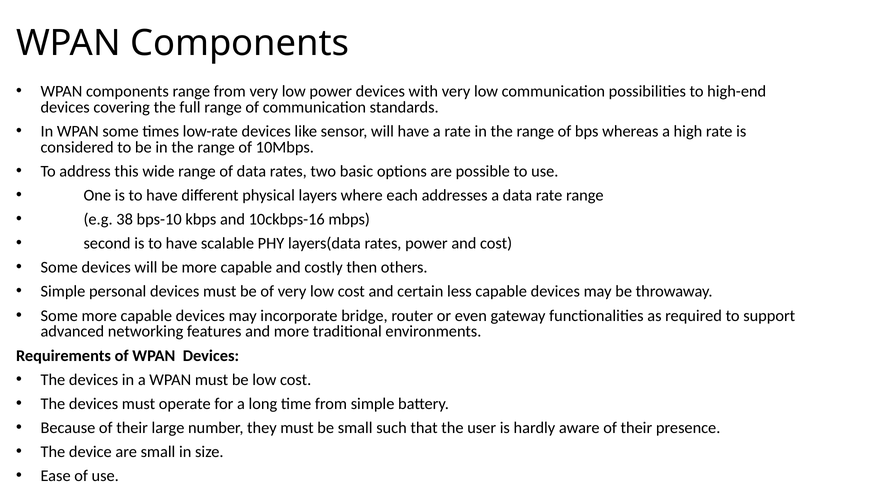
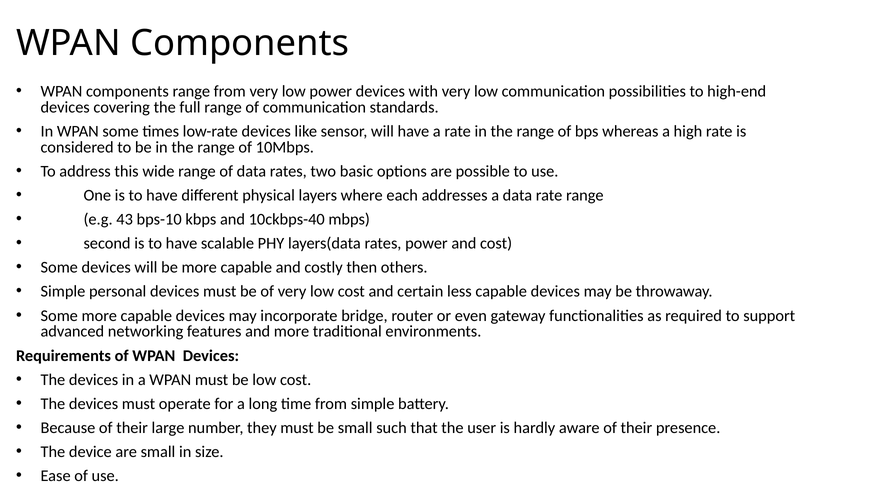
38: 38 -> 43 (125, 219)
10ckbps-16: 10ckbps-16 -> 10ckbps-40 (287, 219)
